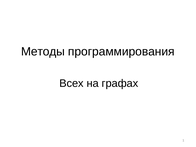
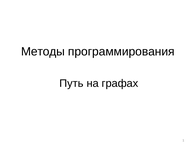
Всех: Всех -> Путь (71, 83)
